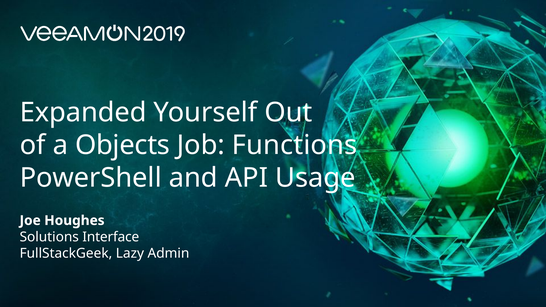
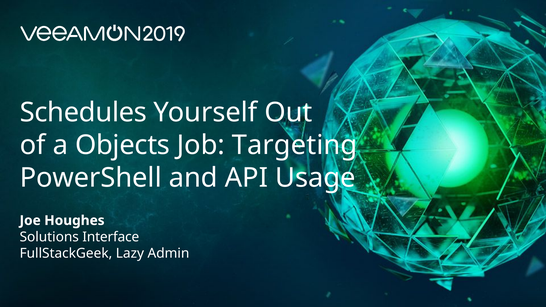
Expanded: Expanded -> Schedules (83, 113)
Functions: Functions -> Targeting (295, 145)
